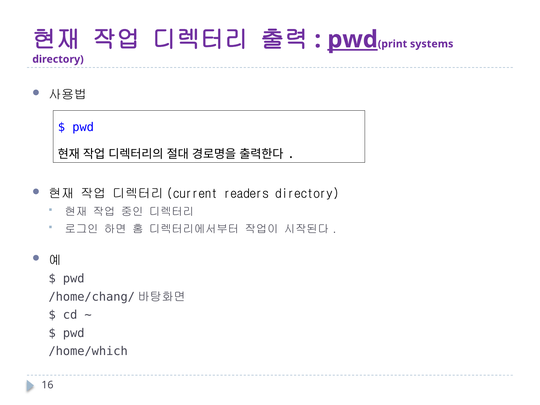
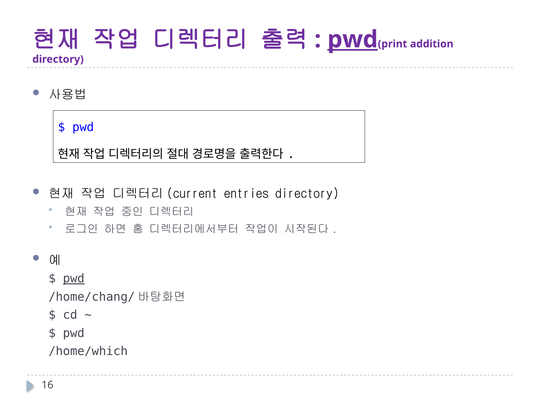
systems: systems -> addition (432, 44)
readers: readers -> entries (246, 194)
pwd underline: none -> present (74, 279)
